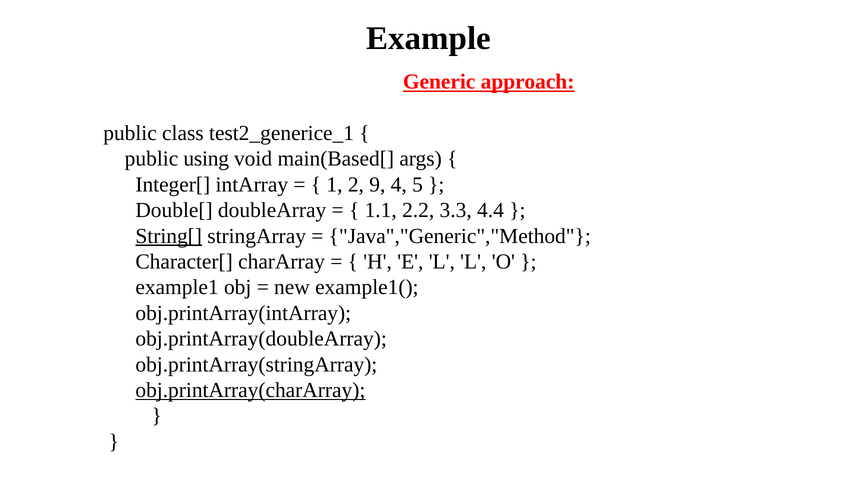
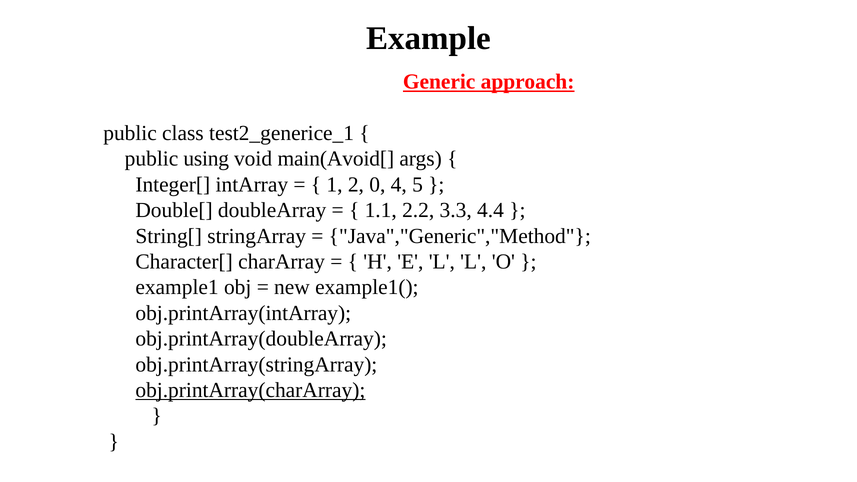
main(Based[: main(Based[ -> main(Avoid[ (336, 159)
9: 9 -> 0 (377, 185)
String[ underline: present -> none (169, 236)
